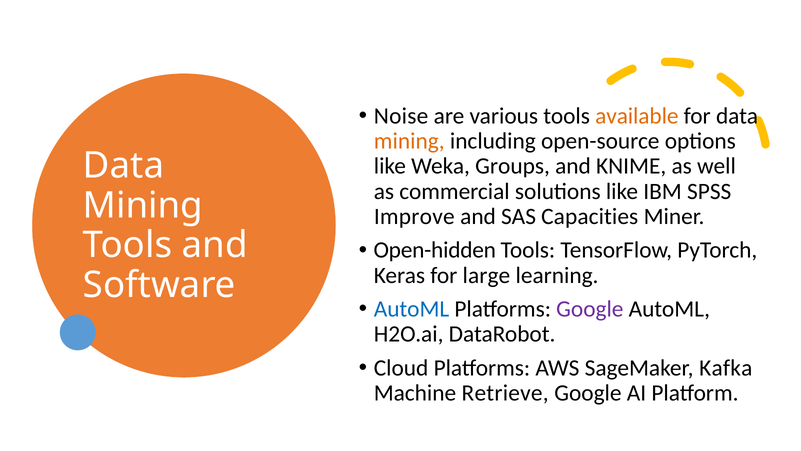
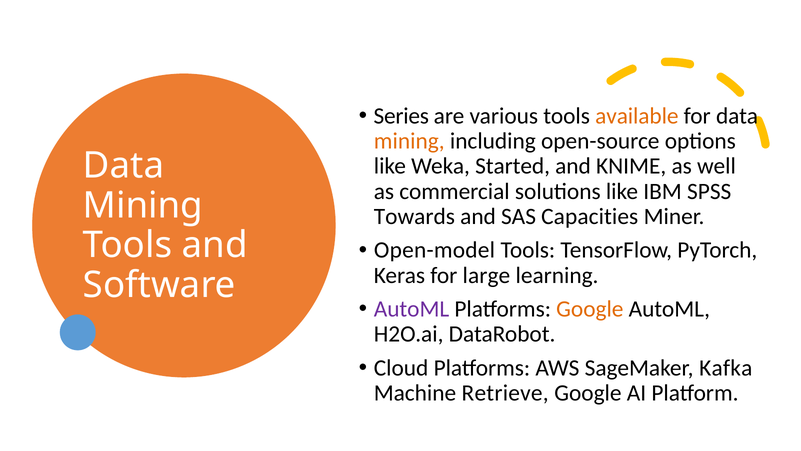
Noise: Noise -> Series (401, 116)
Groups: Groups -> Started (513, 166)
Improve: Improve -> Towards (414, 216)
Open-hidden: Open-hidden -> Open-model (435, 250)
AutoML colour: blue -> purple (412, 309)
Google colour: purple -> orange (590, 309)
